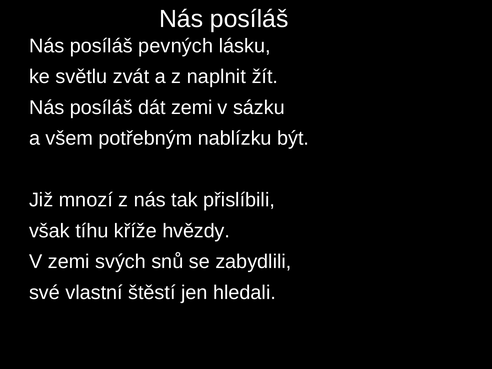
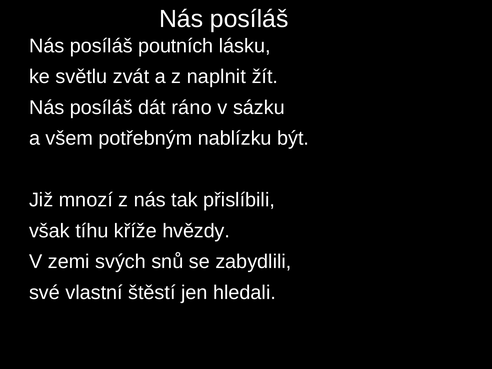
pevných: pevných -> poutních (176, 46)
dát zemi: zemi -> ráno (192, 108)
